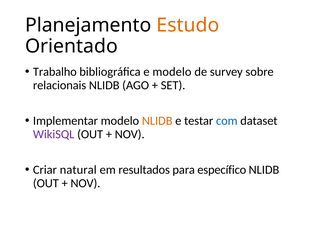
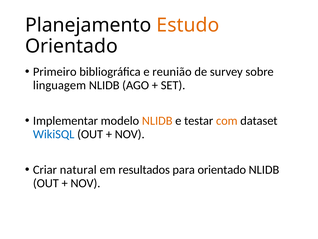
Trabalho: Trabalho -> Primeiro (55, 72)
e modelo: modelo -> reunião (172, 72)
relacionais: relacionais -> linguagem (60, 85)
com colour: blue -> orange (227, 121)
WikiSQL colour: purple -> blue (54, 134)
para específico: específico -> orientado (222, 170)
